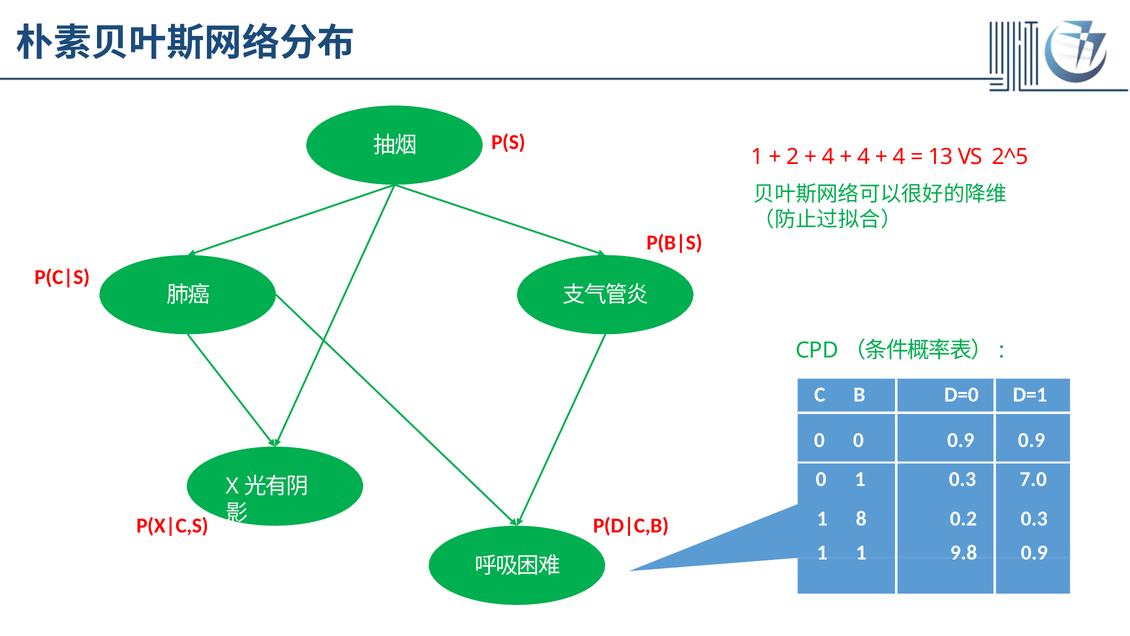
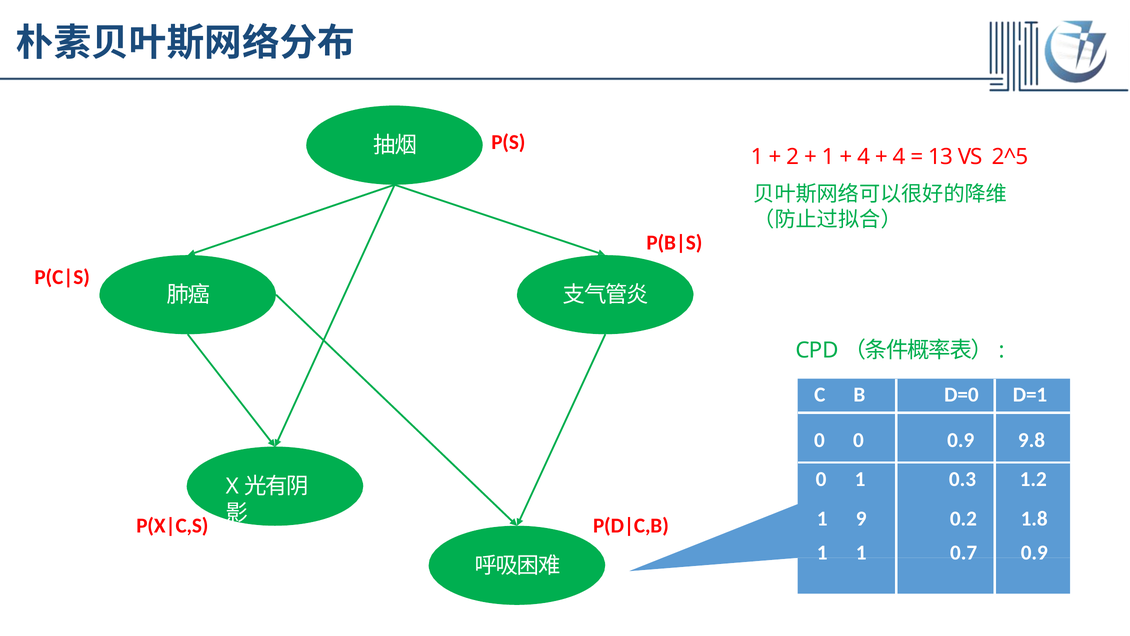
4: 4 -> 1 (828, 157)
0.9 0.9: 0.9 -> 9.8 (1032, 440)
7.0: 7.0 -> 1.2 (1033, 479)
8: 8 -> 9 (861, 518)
0.2 0.3: 0.3 -> 1.8 (1034, 518)
9.8: 9.8 -> 0.7 (964, 553)
